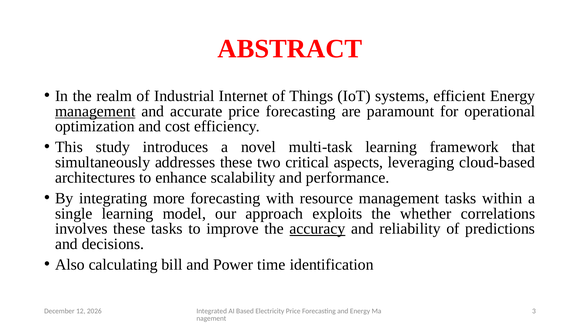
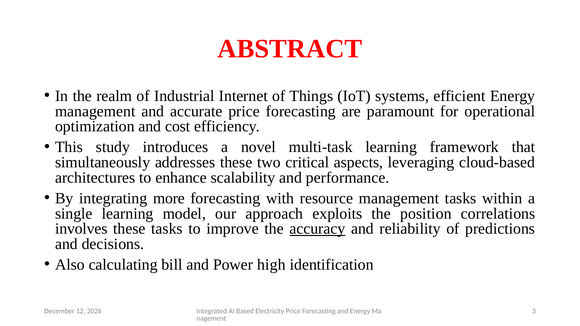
management underline: present -> none (95, 111)
whether: whether -> position (426, 214)
time: time -> high (271, 265)
